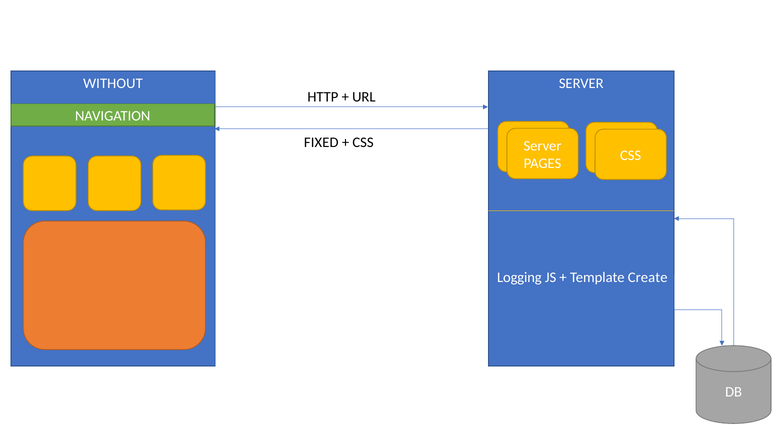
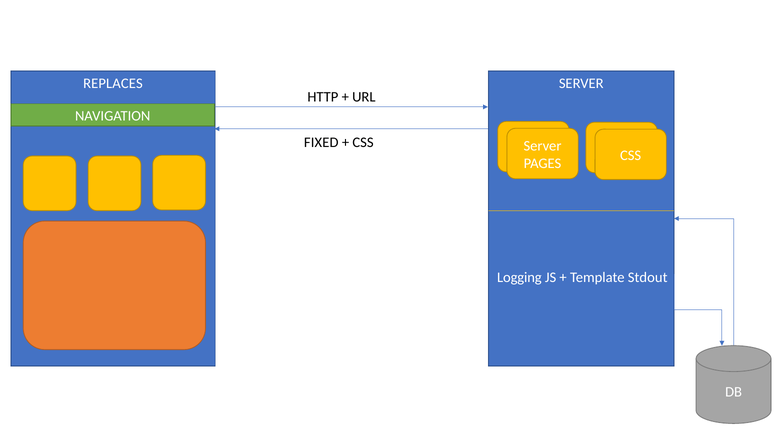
WITHOUT: WITHOUT -> REPLACES (113, 84)
Create: Create -> Stdout (648, 277)
